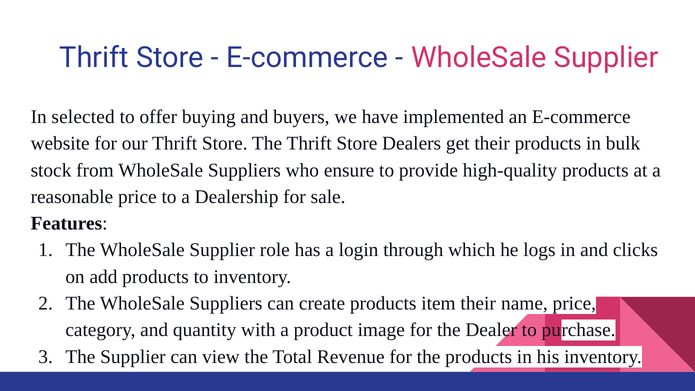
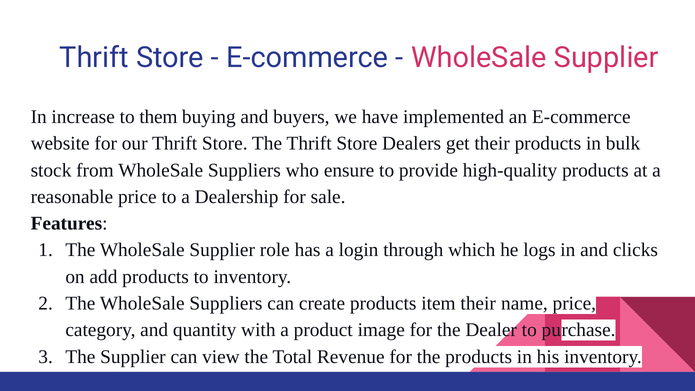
selected: selected -> increase (83, 117)
offer: offer -> them (158, 117)
